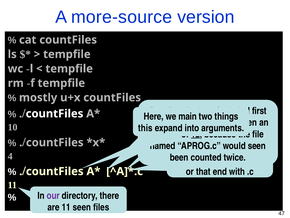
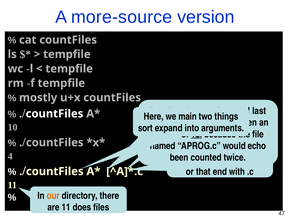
first: first -> last (259, 111)
this: this -> sort (145, 128)
seen: seen -> echo (257, 145)
our colour: purple -> orange (53, 195)
11 seen: seen -> does (82, 207)
